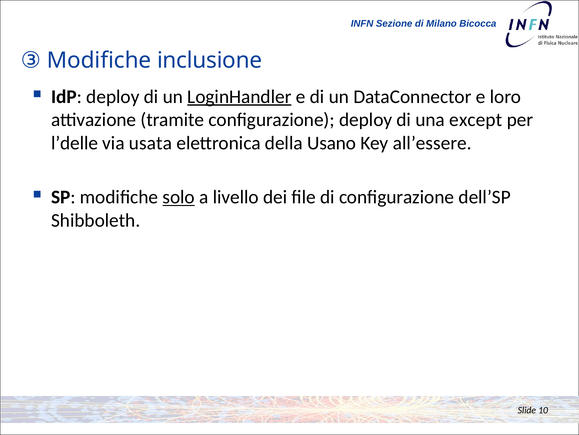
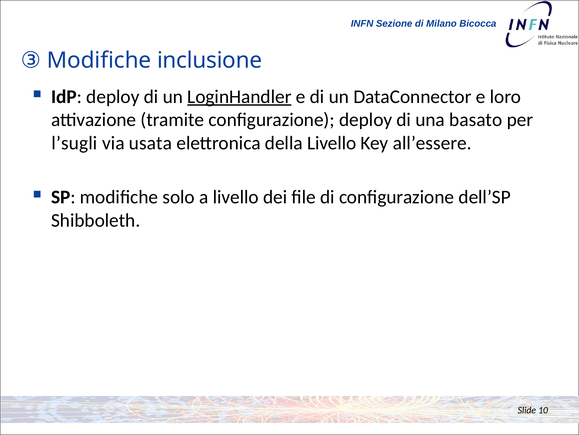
except: except -> basato (476, 120)
l’delle: l’delle -> l’sugli (74, 143)
della Usano: Usano -> Livello (332, 143)
solo underline: present -> none (179, 197)
